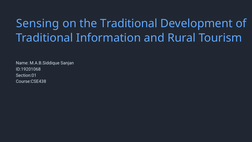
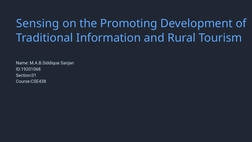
the Traditional: Traditional -> Promoting (129, 23)
